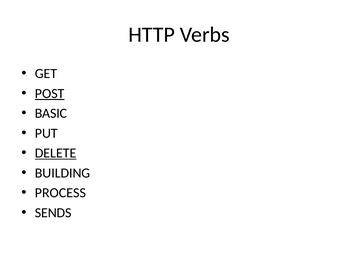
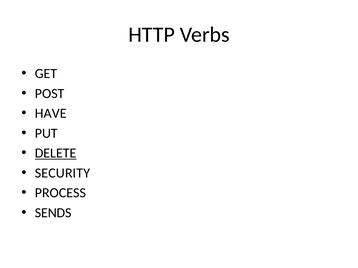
POST underline: present -> none (50, 94)
BASIC: BASIC -> HAVE (51, 114)
BUILDING: BUILDING -> SECURITY (62, 173)
